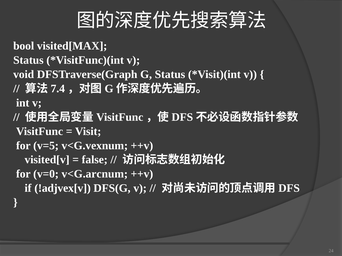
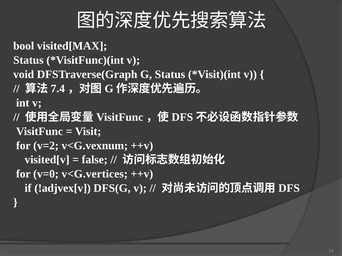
v=5: v=5 -> v=2 (46, 146)
v<G.arcnum: v<G.arcnum -> v<G.vertices (95, 174)
